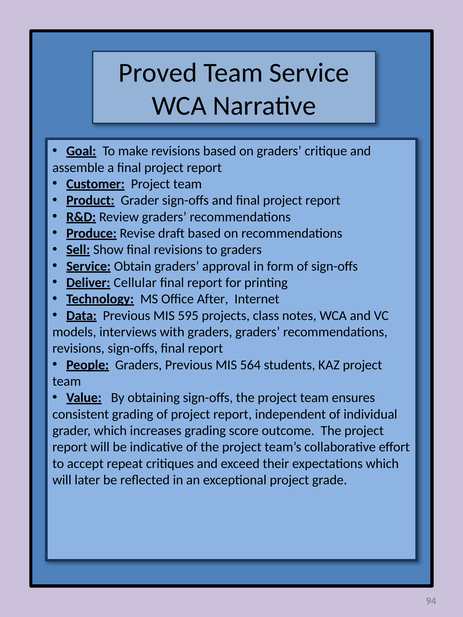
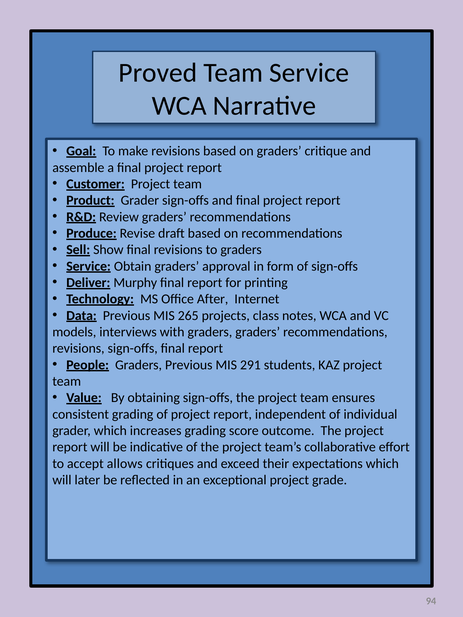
Cellular: Cellular -> Murphy (135, 283)
595: 595 -> 265 (188, 316)
564: 564 -> 291 (250, 365)
repeat: repeat -> allows (125, 464)
